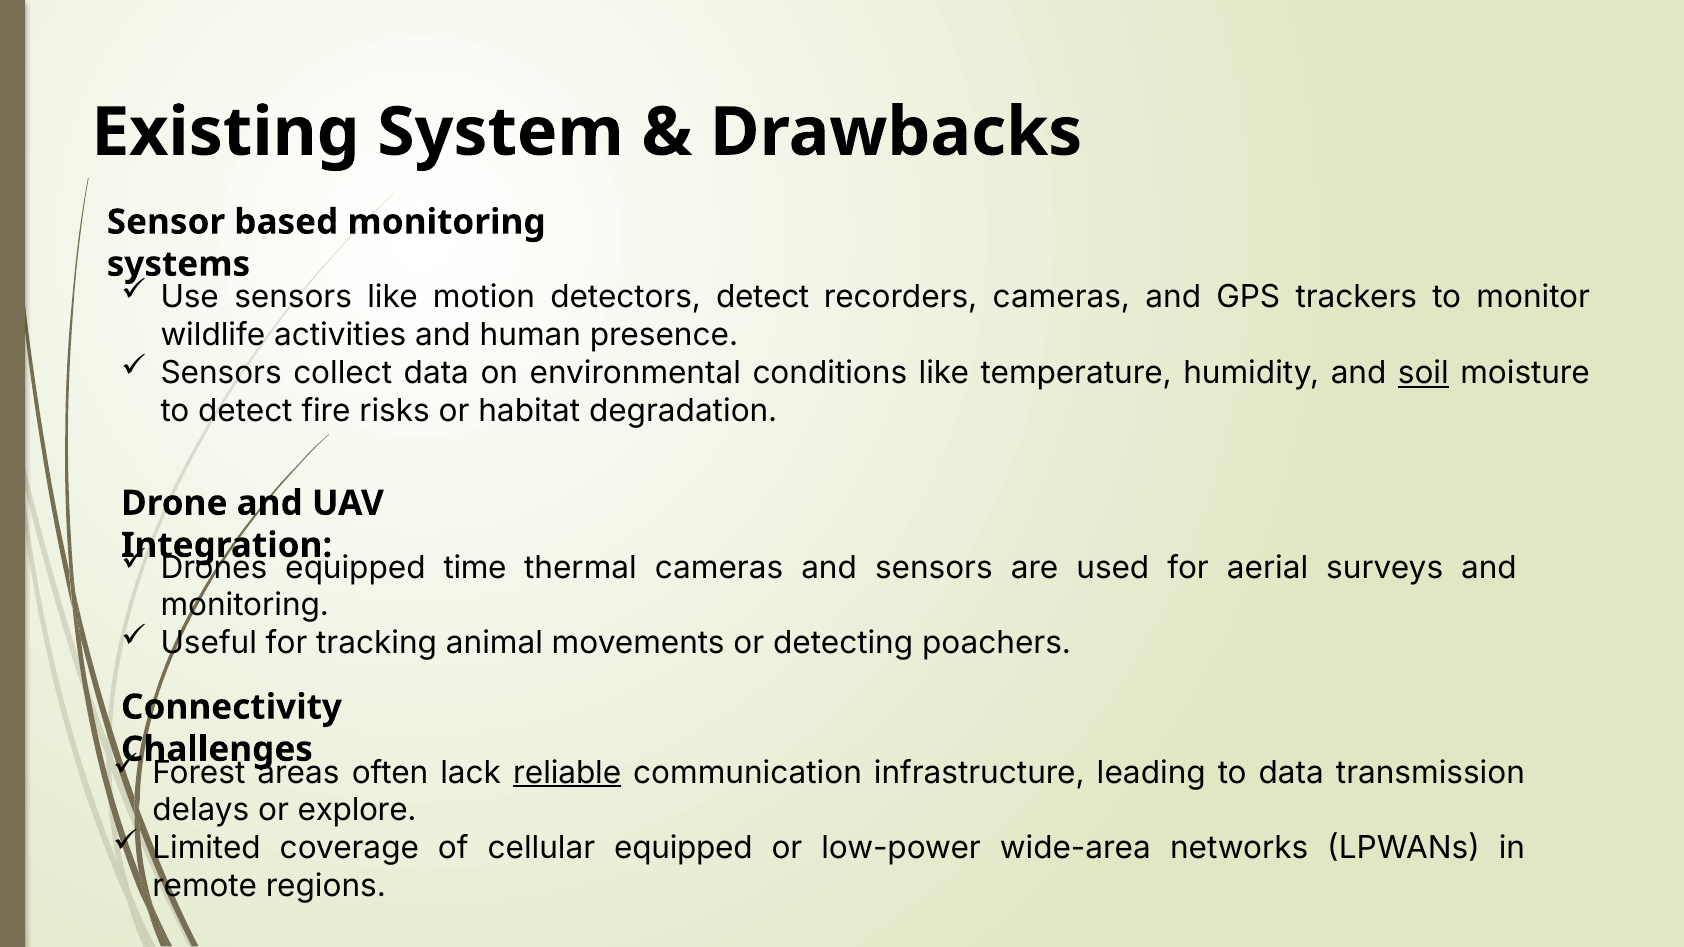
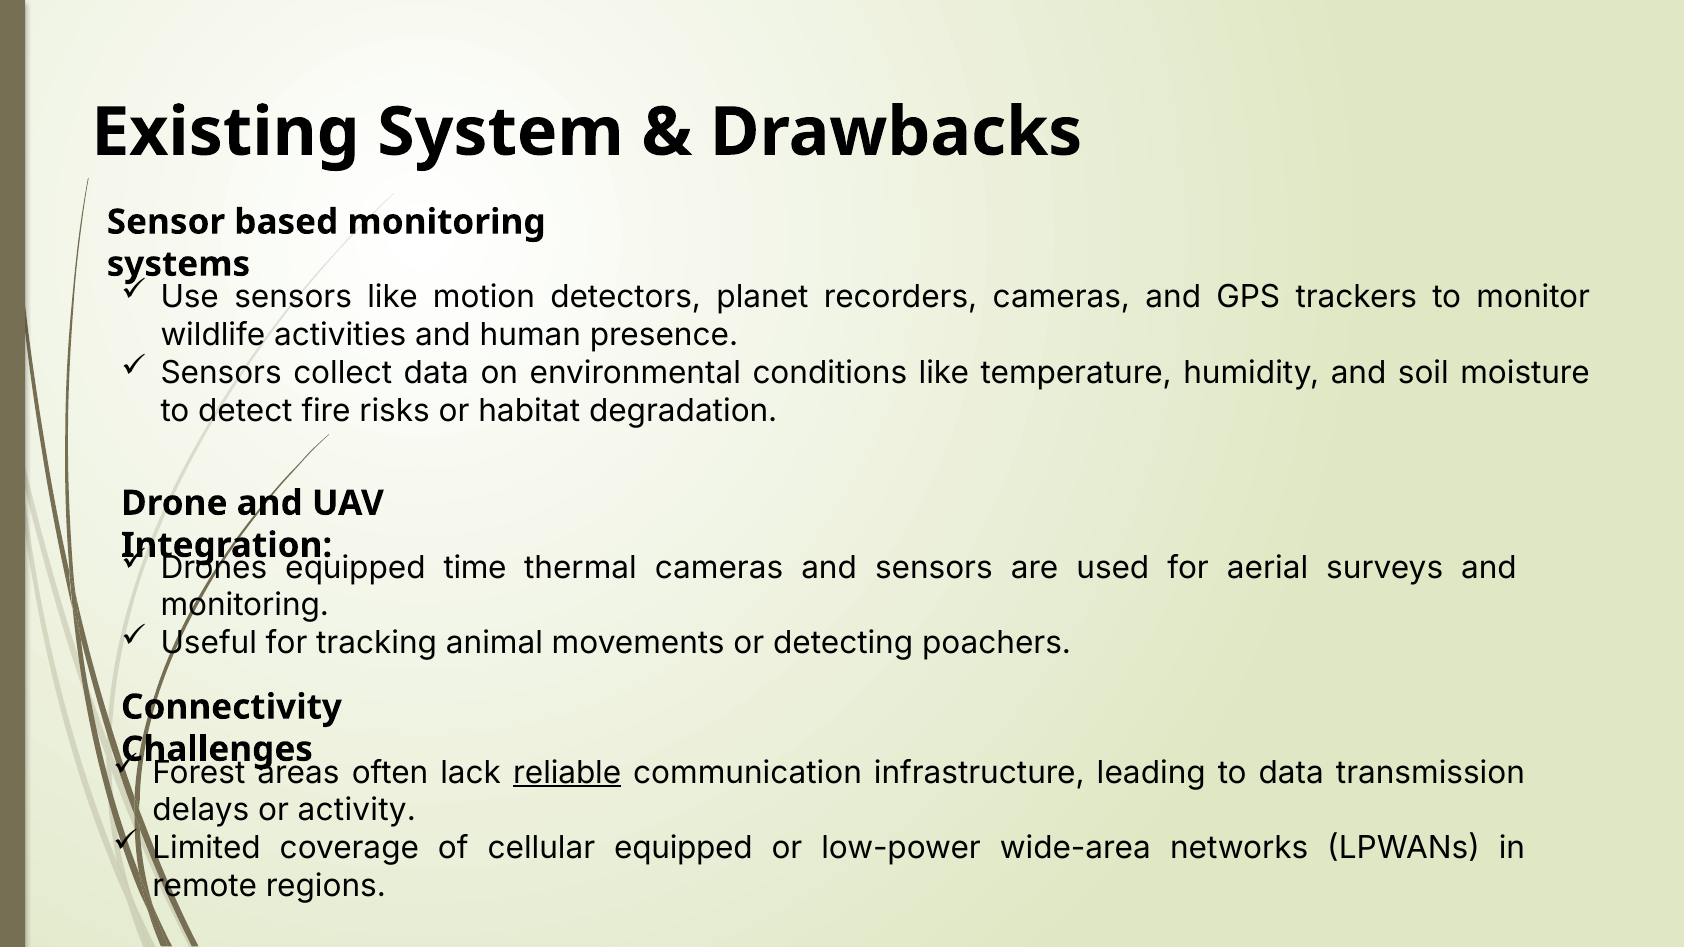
detectors detect: detect -> planet (763, 297)
soil underline: present -> none (1423, 373)
explore: explore -> activity (357, 811)
